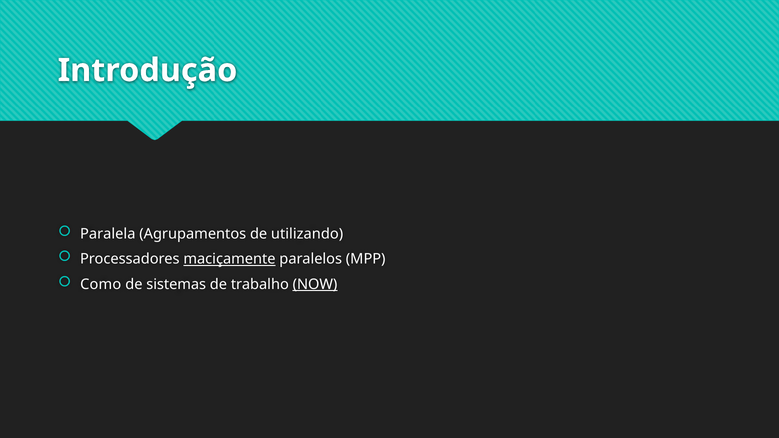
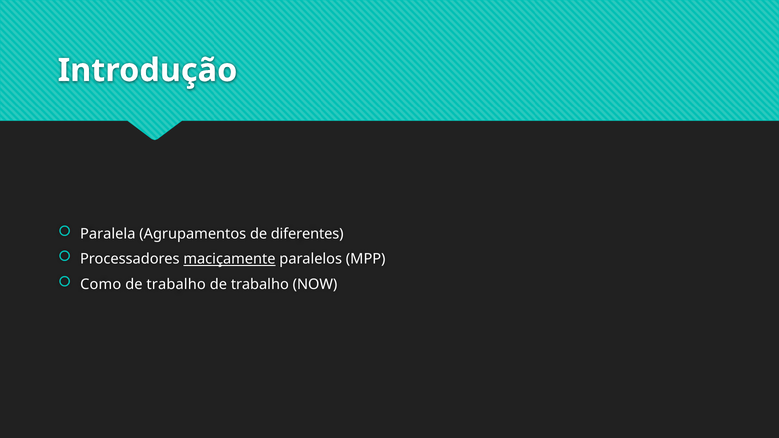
utilizando: utilizando -> diferentes (307, 234)
sistemas: sistemas -> trabalho (176, 284)
NOW underline: present -> none (315, 284)
